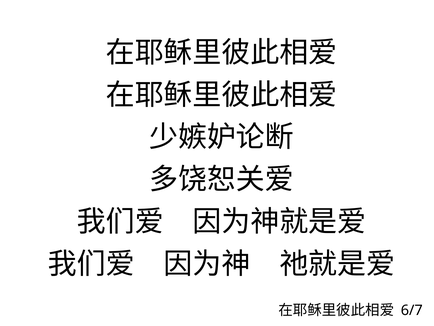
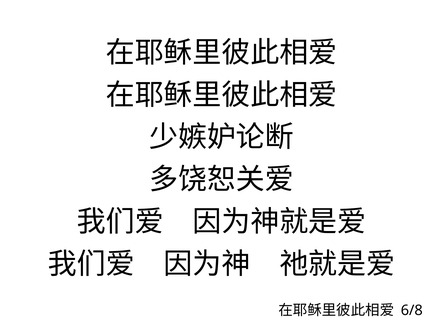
6/7: 6/7 -> 6/8 (412, 310)
